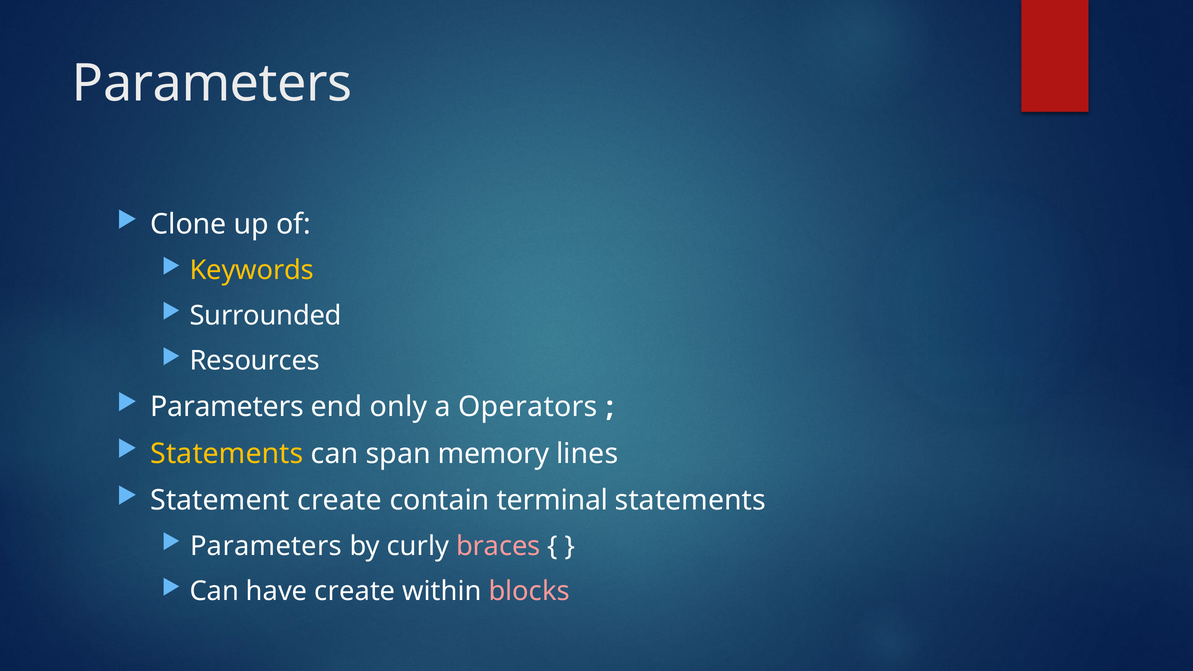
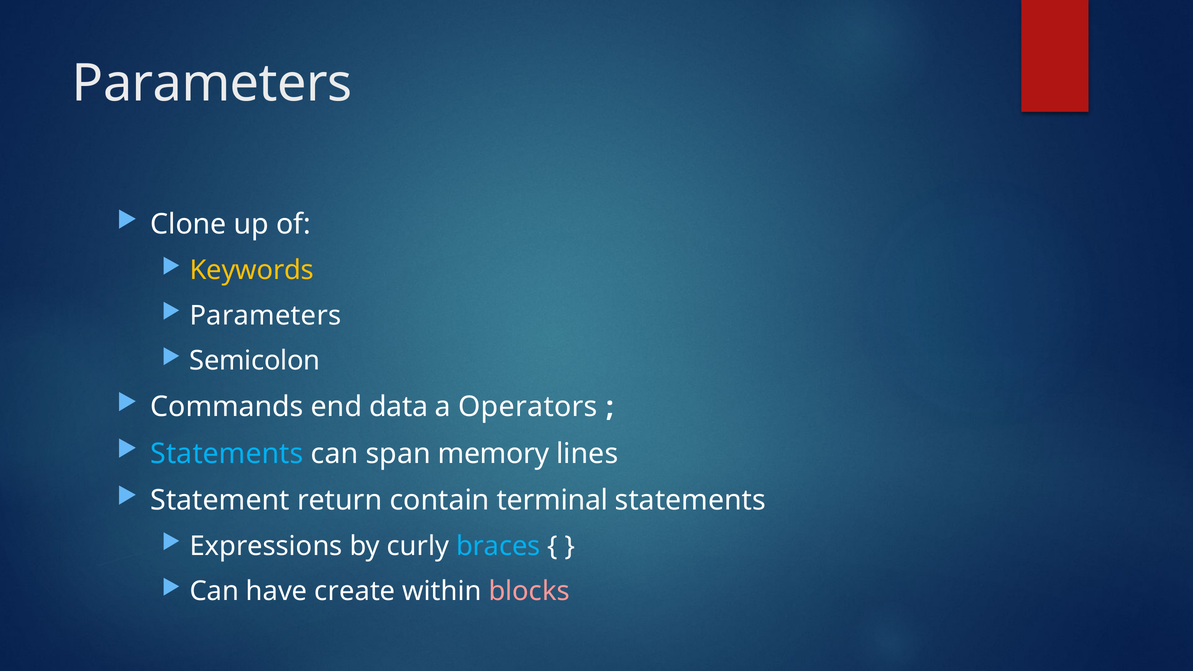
Surrounded: Surrounded -> Parameters (265, 316)
Resources: Resources -> Semicolon (255, 361)
Parameters: Parameters -> Commands (227, 407)
only: only -> data (399, 407)
Statements colour: yellow -> light blue (227, 454)
Statement create: create -> return (340, 500)
Parameters: Parameters -> Expressions (266, 546)
braces colour: pink -> light blue (498, 546)
